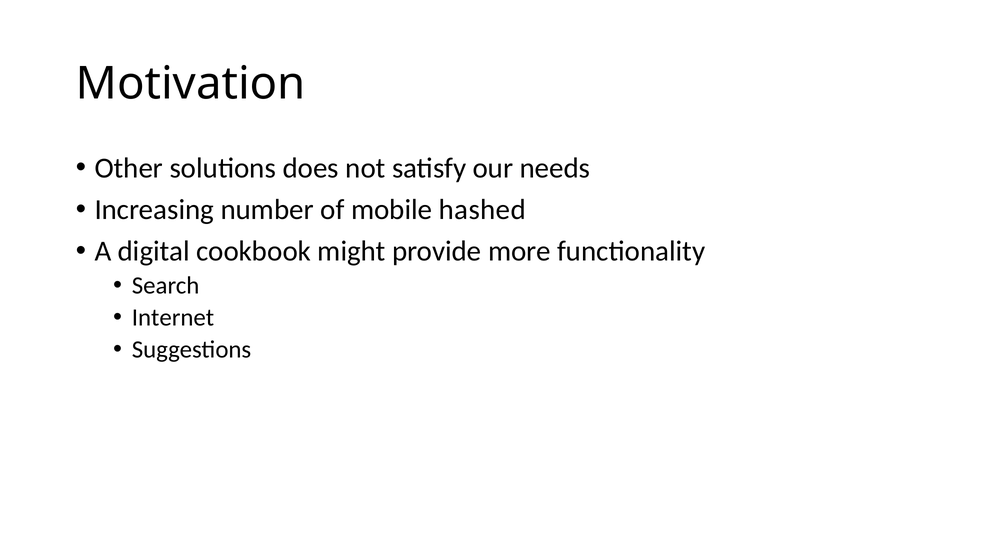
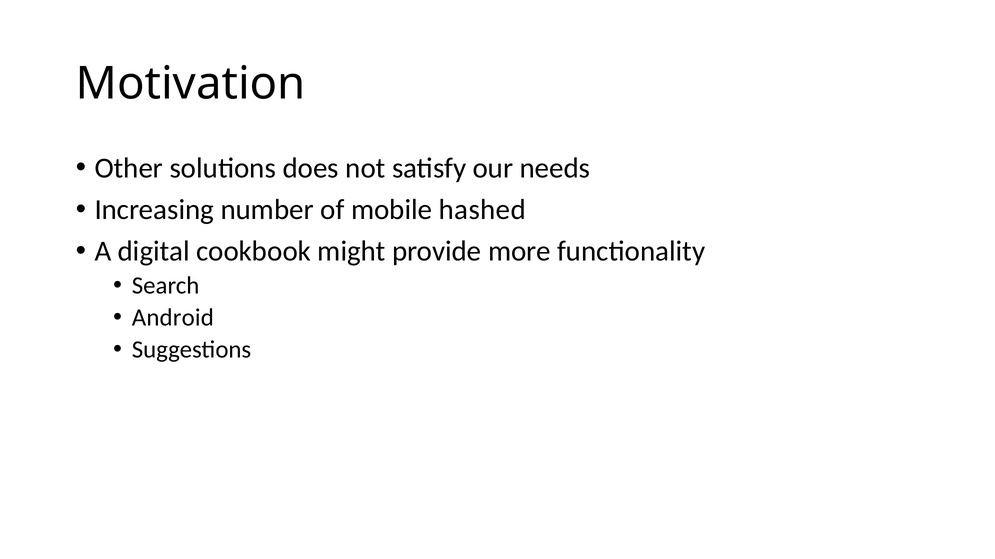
Internet: Internet -> Android (173, 318)
